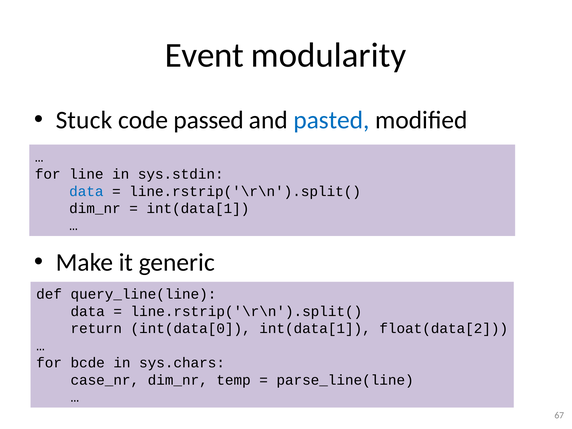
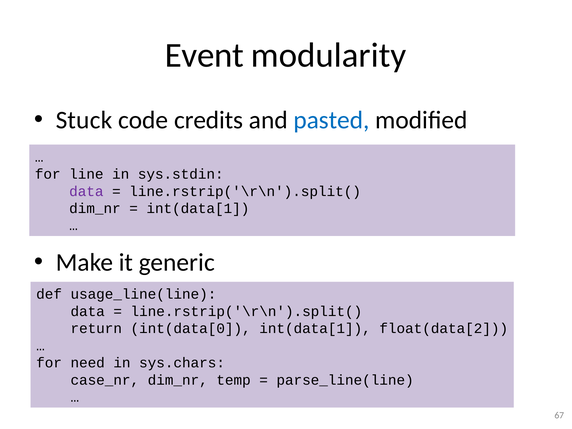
passed: passed -> credits (209, 120)
data colour: blue -> purple (86, 191)
query_line(line: query_line(line -> usage_line(line (143, 294)
bcde: bcde -> need (88, 363)
